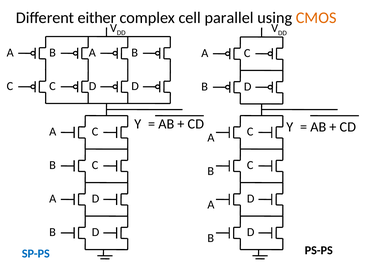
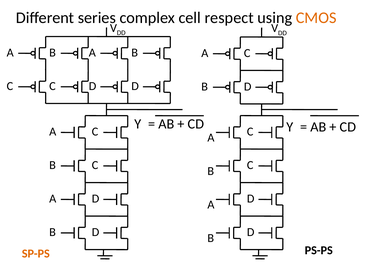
either: either -> series (97, 18)
parallel: parallel -> respect (229, 18)
SP-PS colour: blue -> orange (36, 253)
